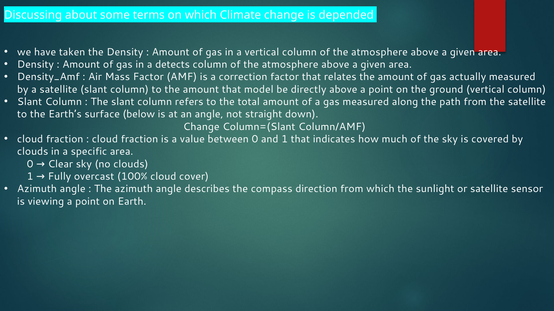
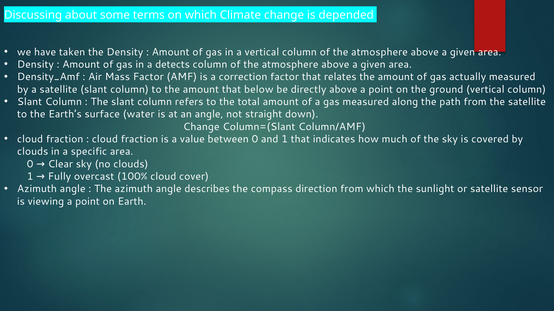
model: model -> below (259, 89)
below: below -> water (139, 114)
